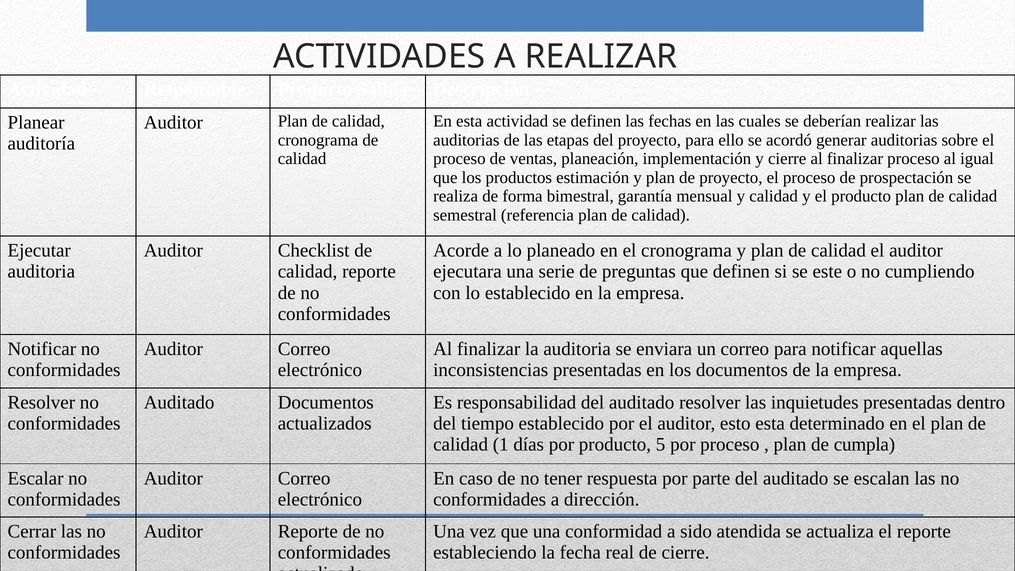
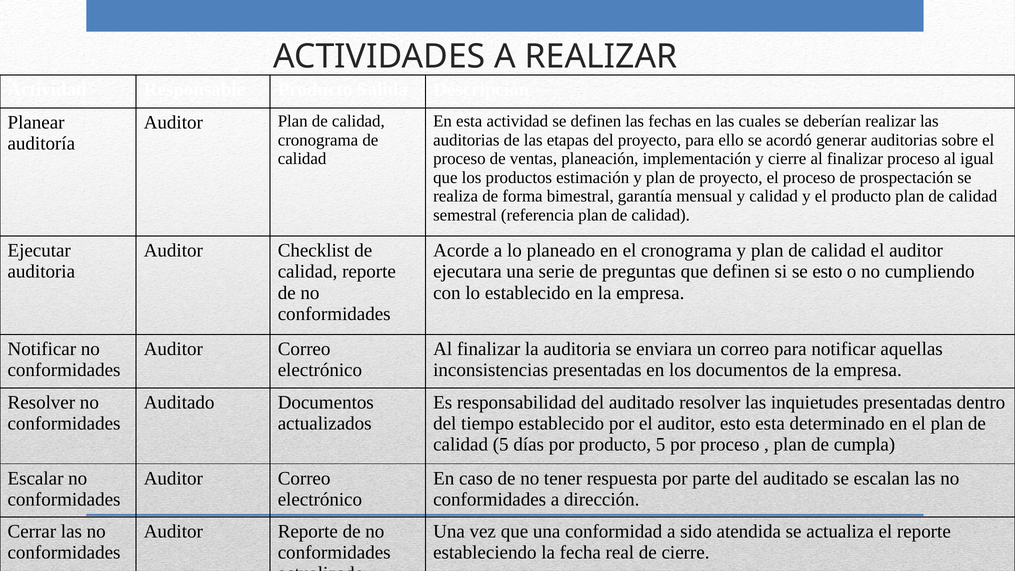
se este: este -> esto (827, 272)
calidad 1: 1 -> 5 (501, 444)
